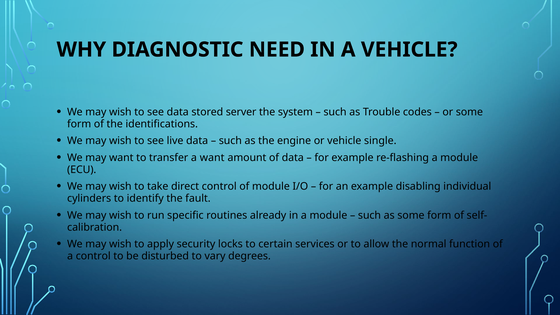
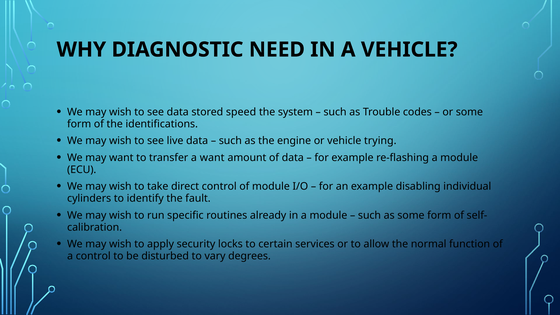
server: server -> speed (241, 112)
single: single -> trying (380, 141)
